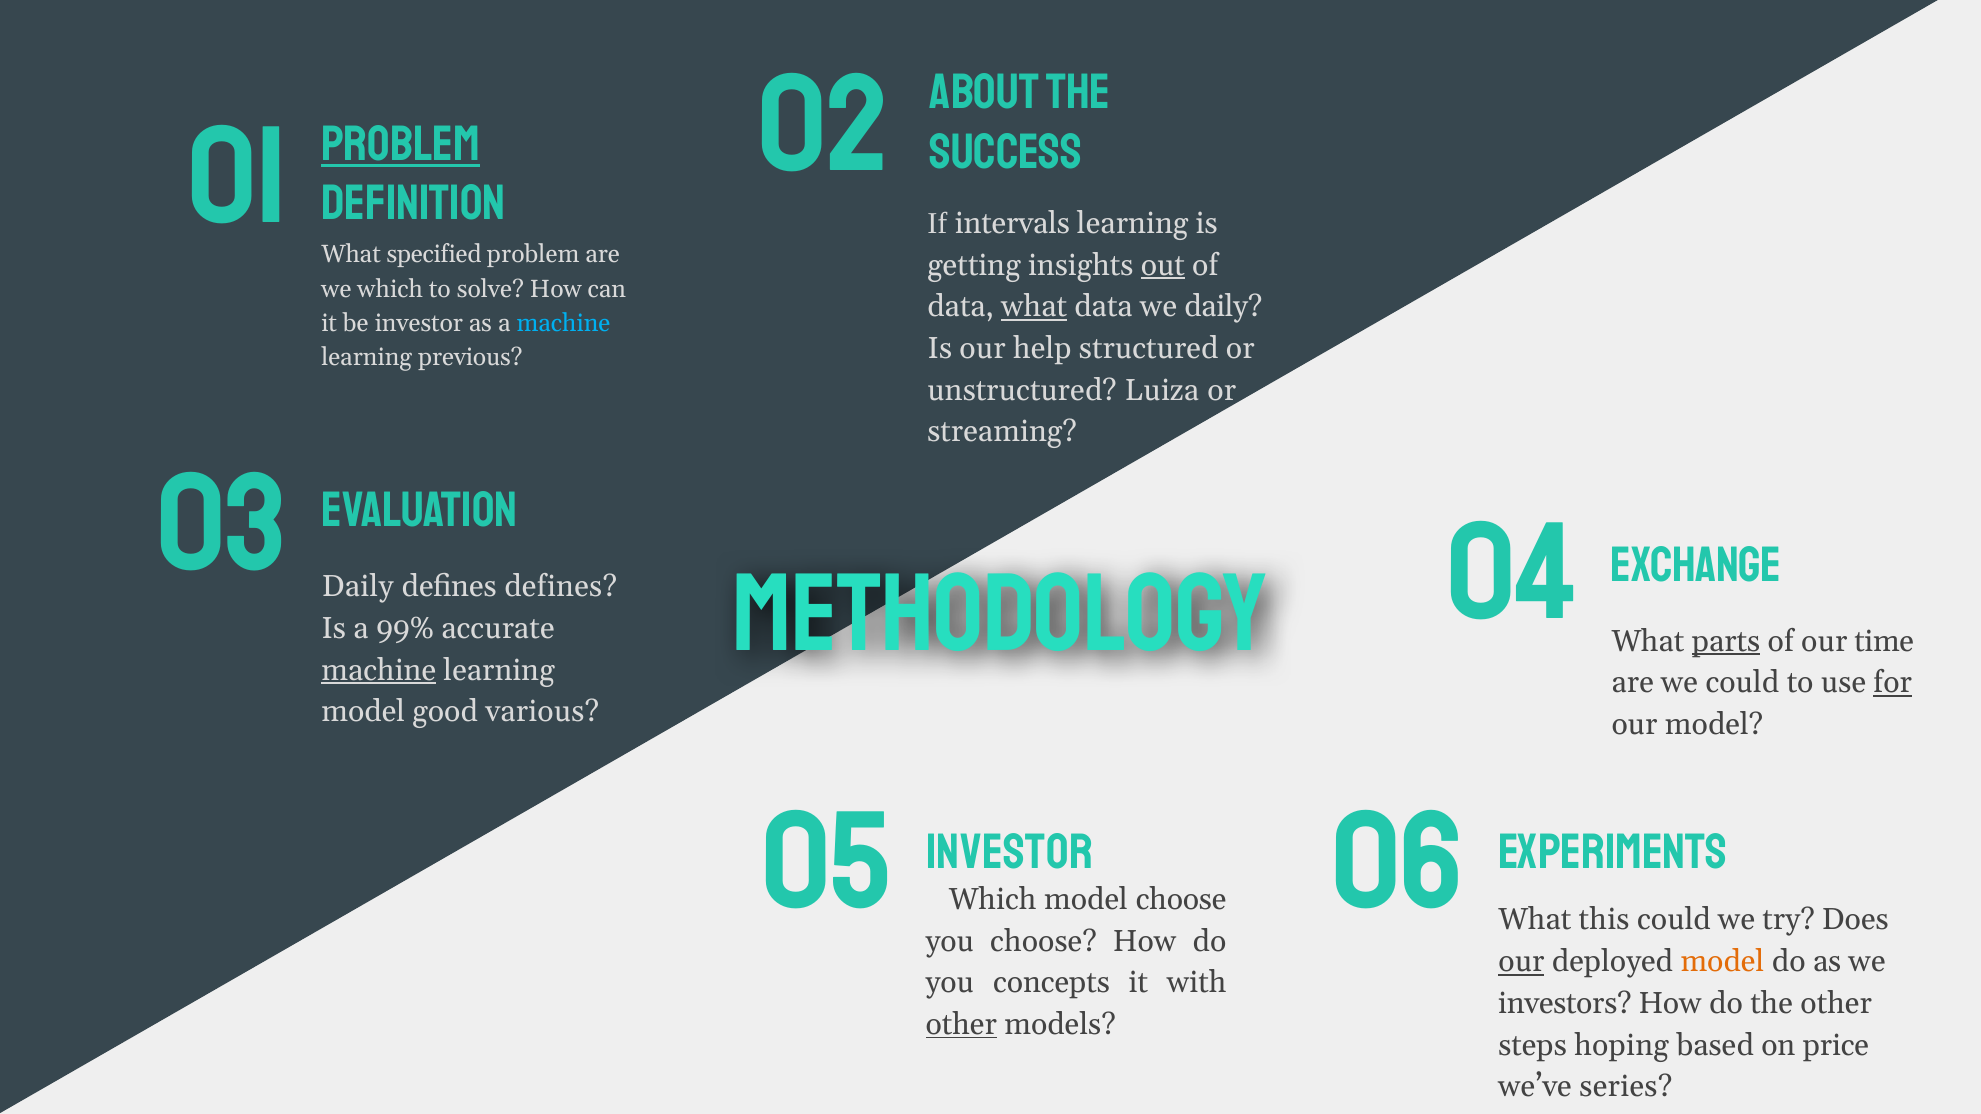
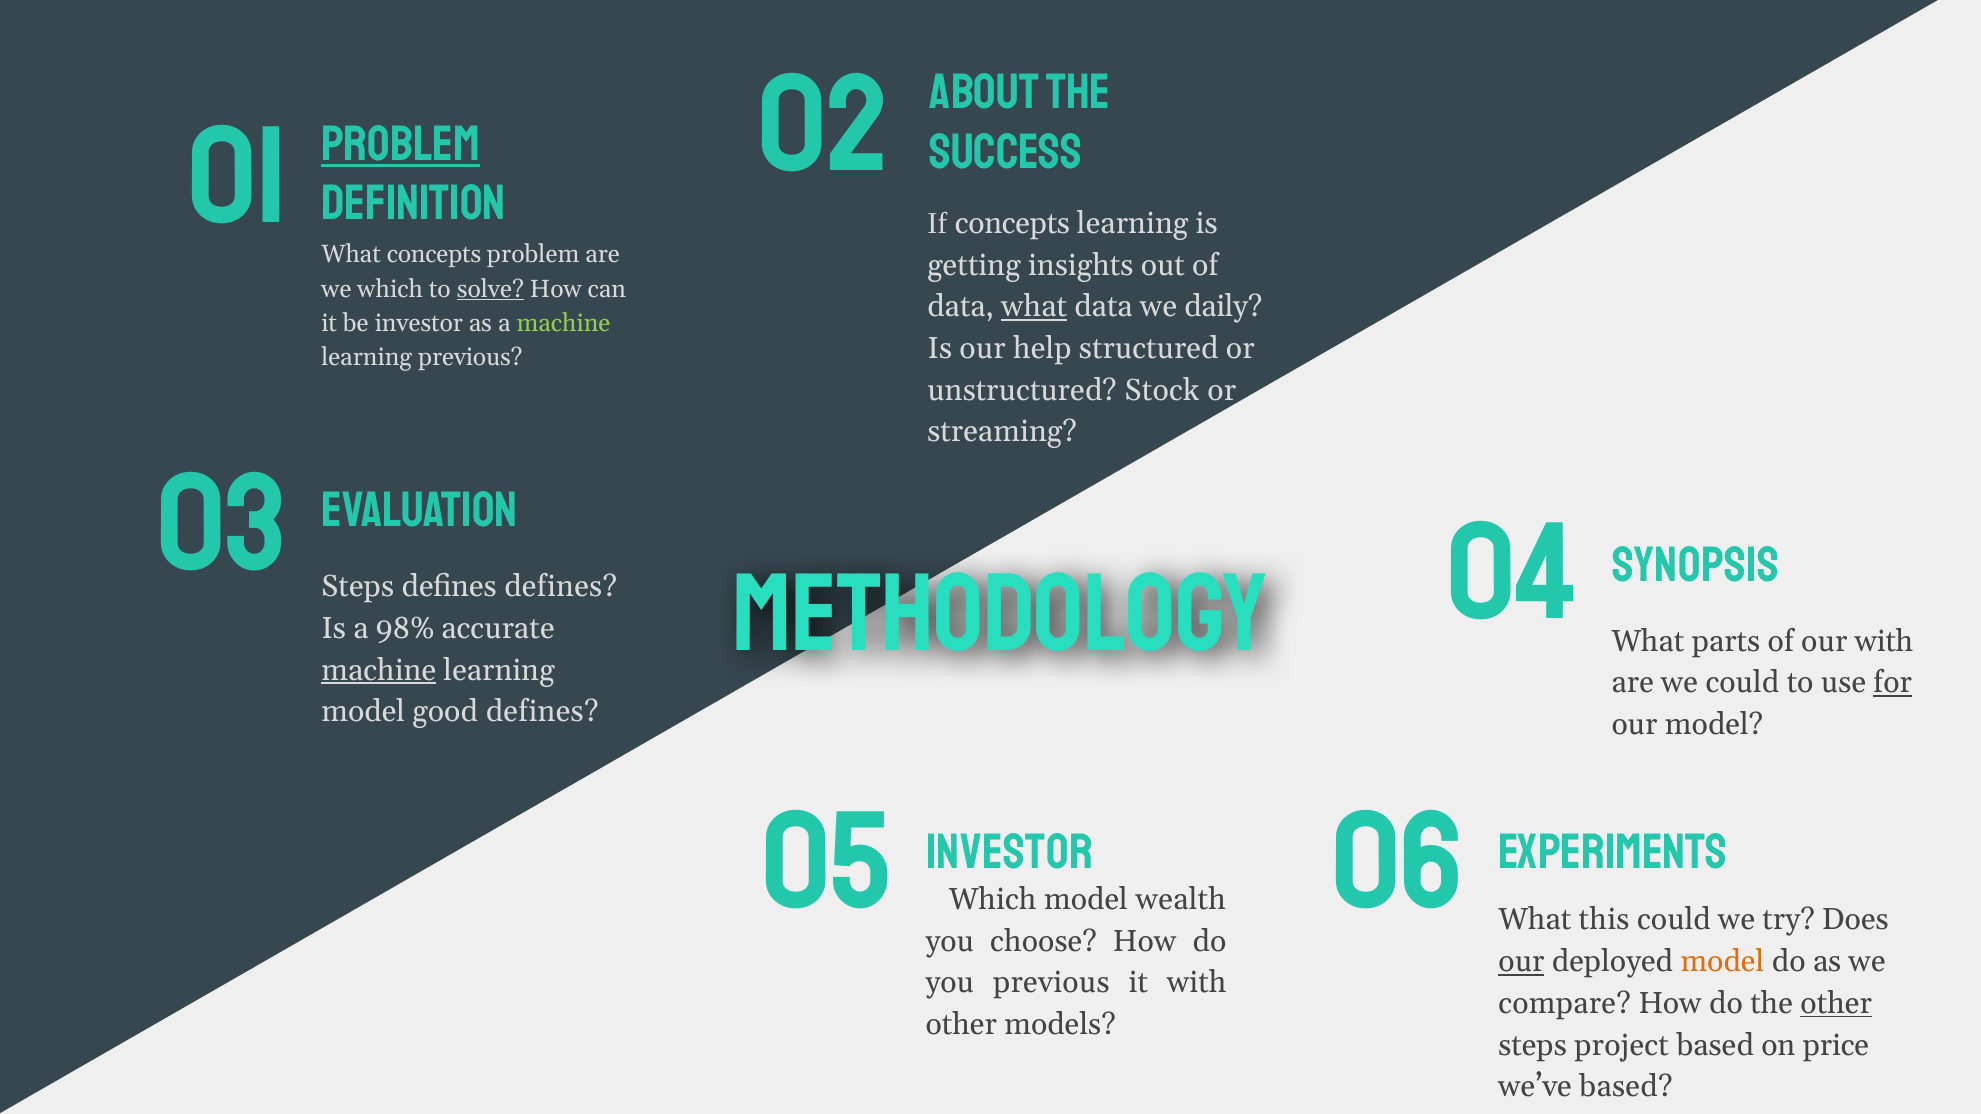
If intervals: intervals -> concepts (1012, 224)
What specified: specified -> concepts (434, 255)
out underline: present -> none (1163, 265)
solve underline: none -> present (490, 289)
machine colour: light blue -> light green (564, 323)
Luiza: Luiza -> Stock (1162, 390)
EXCHANGE: EXCHANGE -> SYNOPSIS (1696, 565)
Daily: Daily -> Steps (358, 587)
99%: 99% -> 98% (405, 629)
parts underline: present -> none (1726, 641)
our time: time -> with (1884, 641)
good various: various -> defines (542, 712)
model choose: choose -> wealth (1181, 900)
you concepts: concepts -> previous (1051, 983)
investors: investors -> compare (1565, 1004)
other underline: none -> present (1836, 1004)
other underline: present -> none (961, 1025)
hoping: hoping -> project (1622, 1045)
we’ve series: series -> based (1626, 1087)
